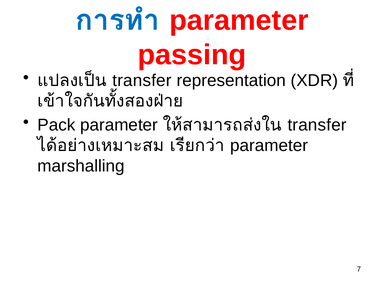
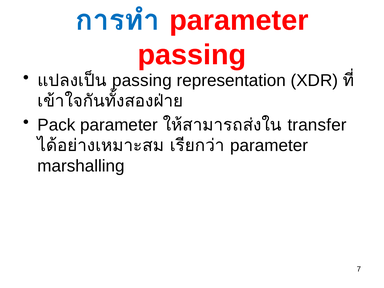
transfer: transfer -> passing (142, 81)
